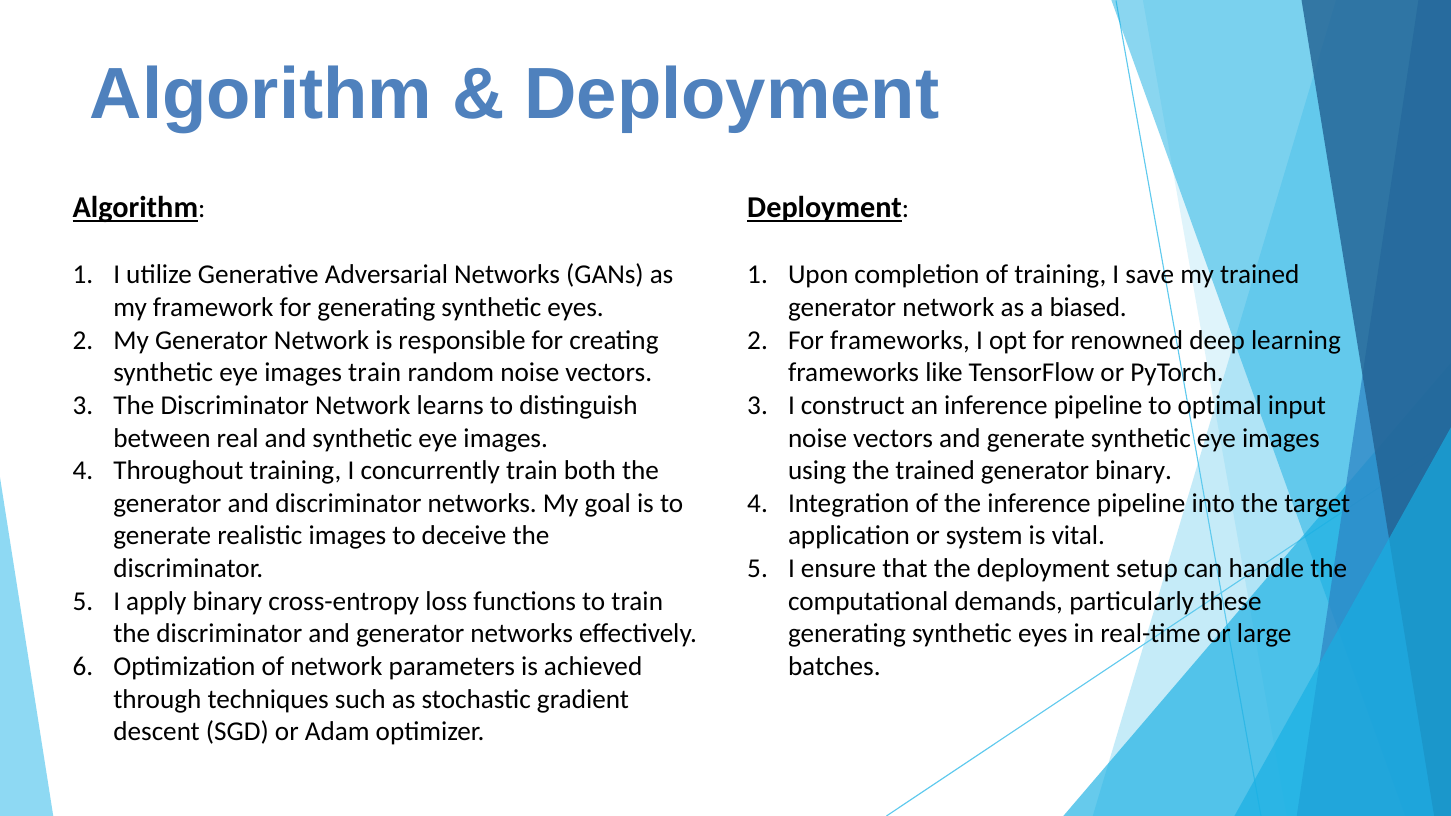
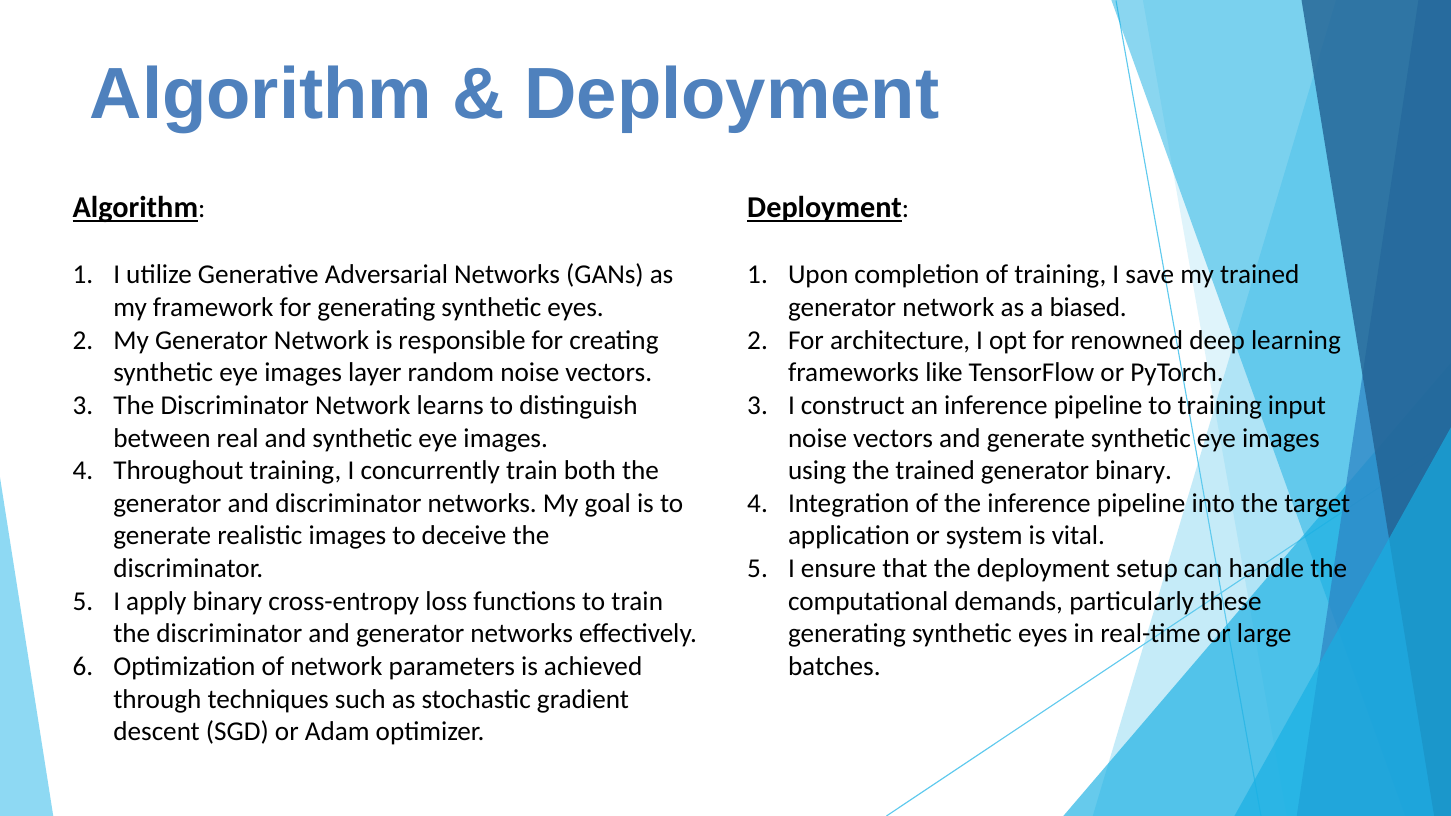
For frameworks: frameworks -> architecture (900, 340)
images train: train -> layer (375, 373)
to optimal: optimal -> training (1220, 405)
